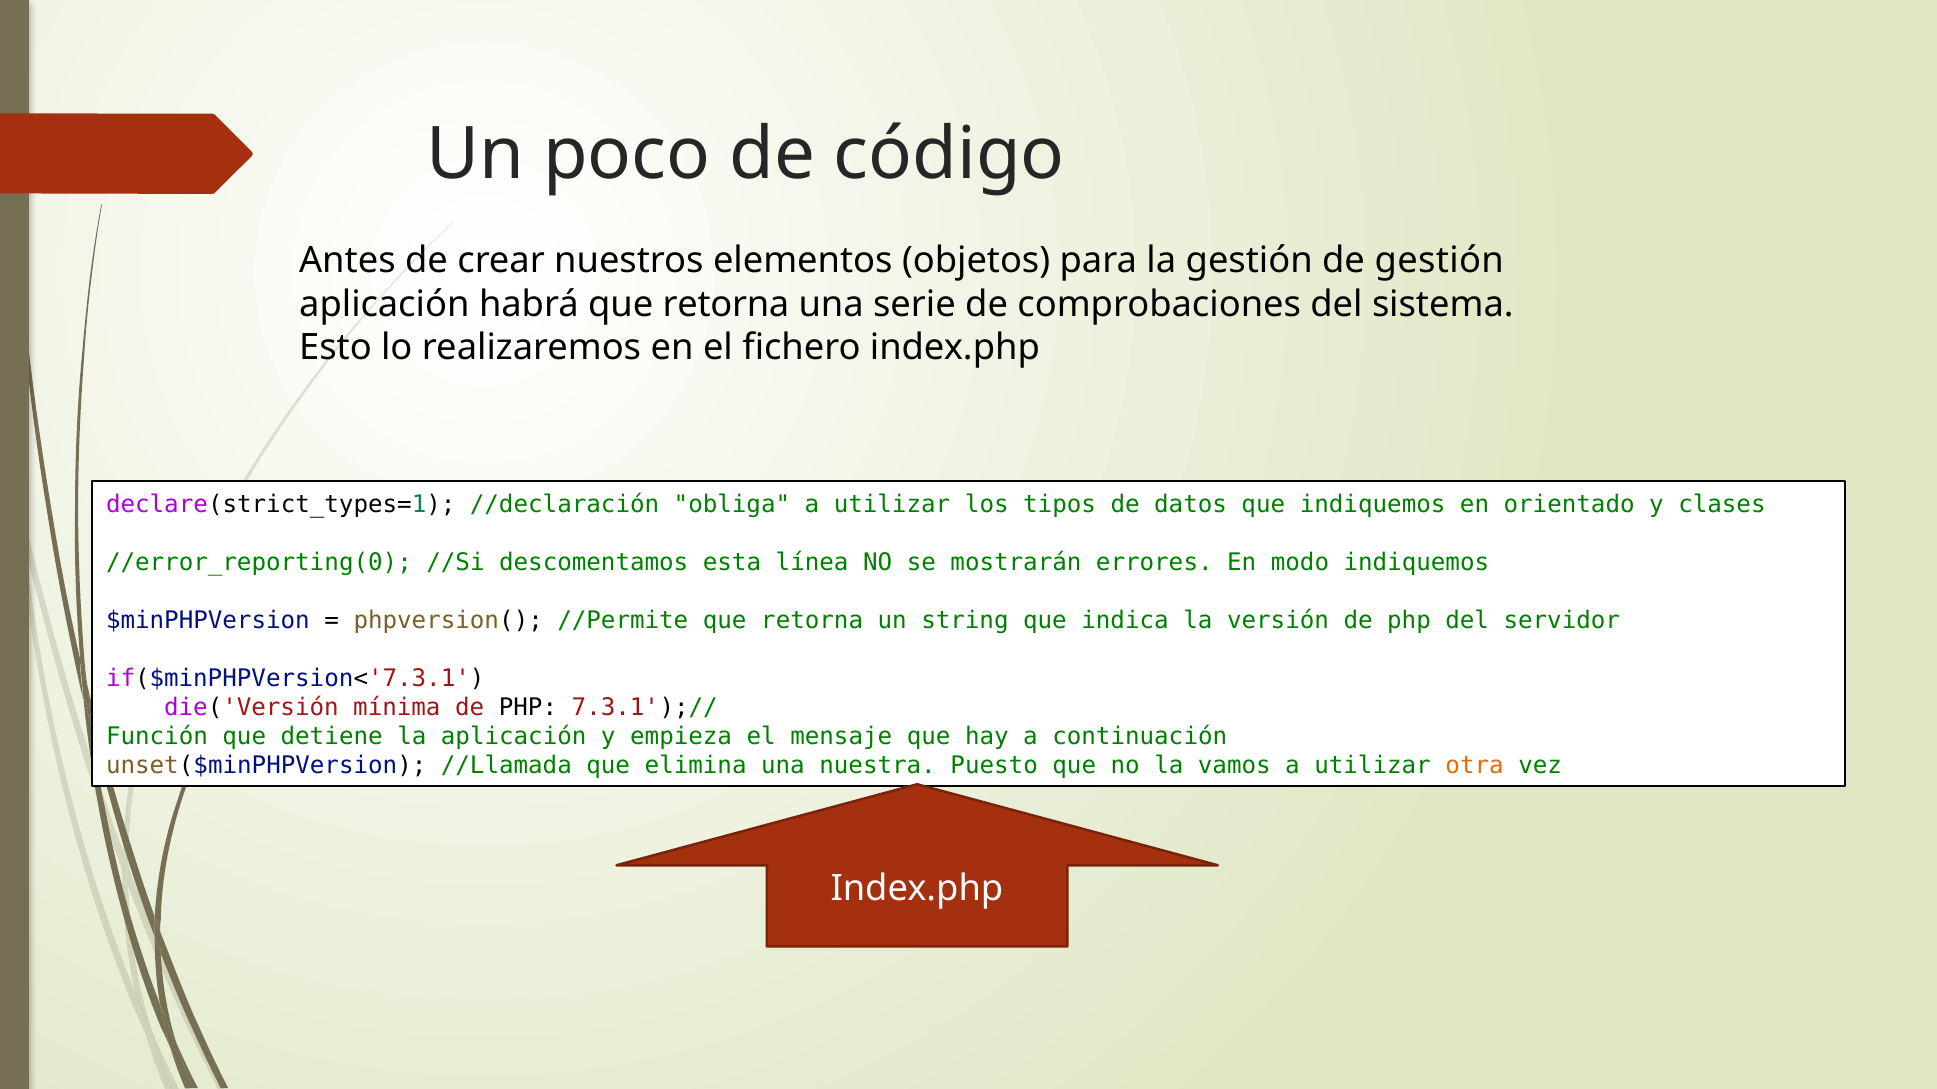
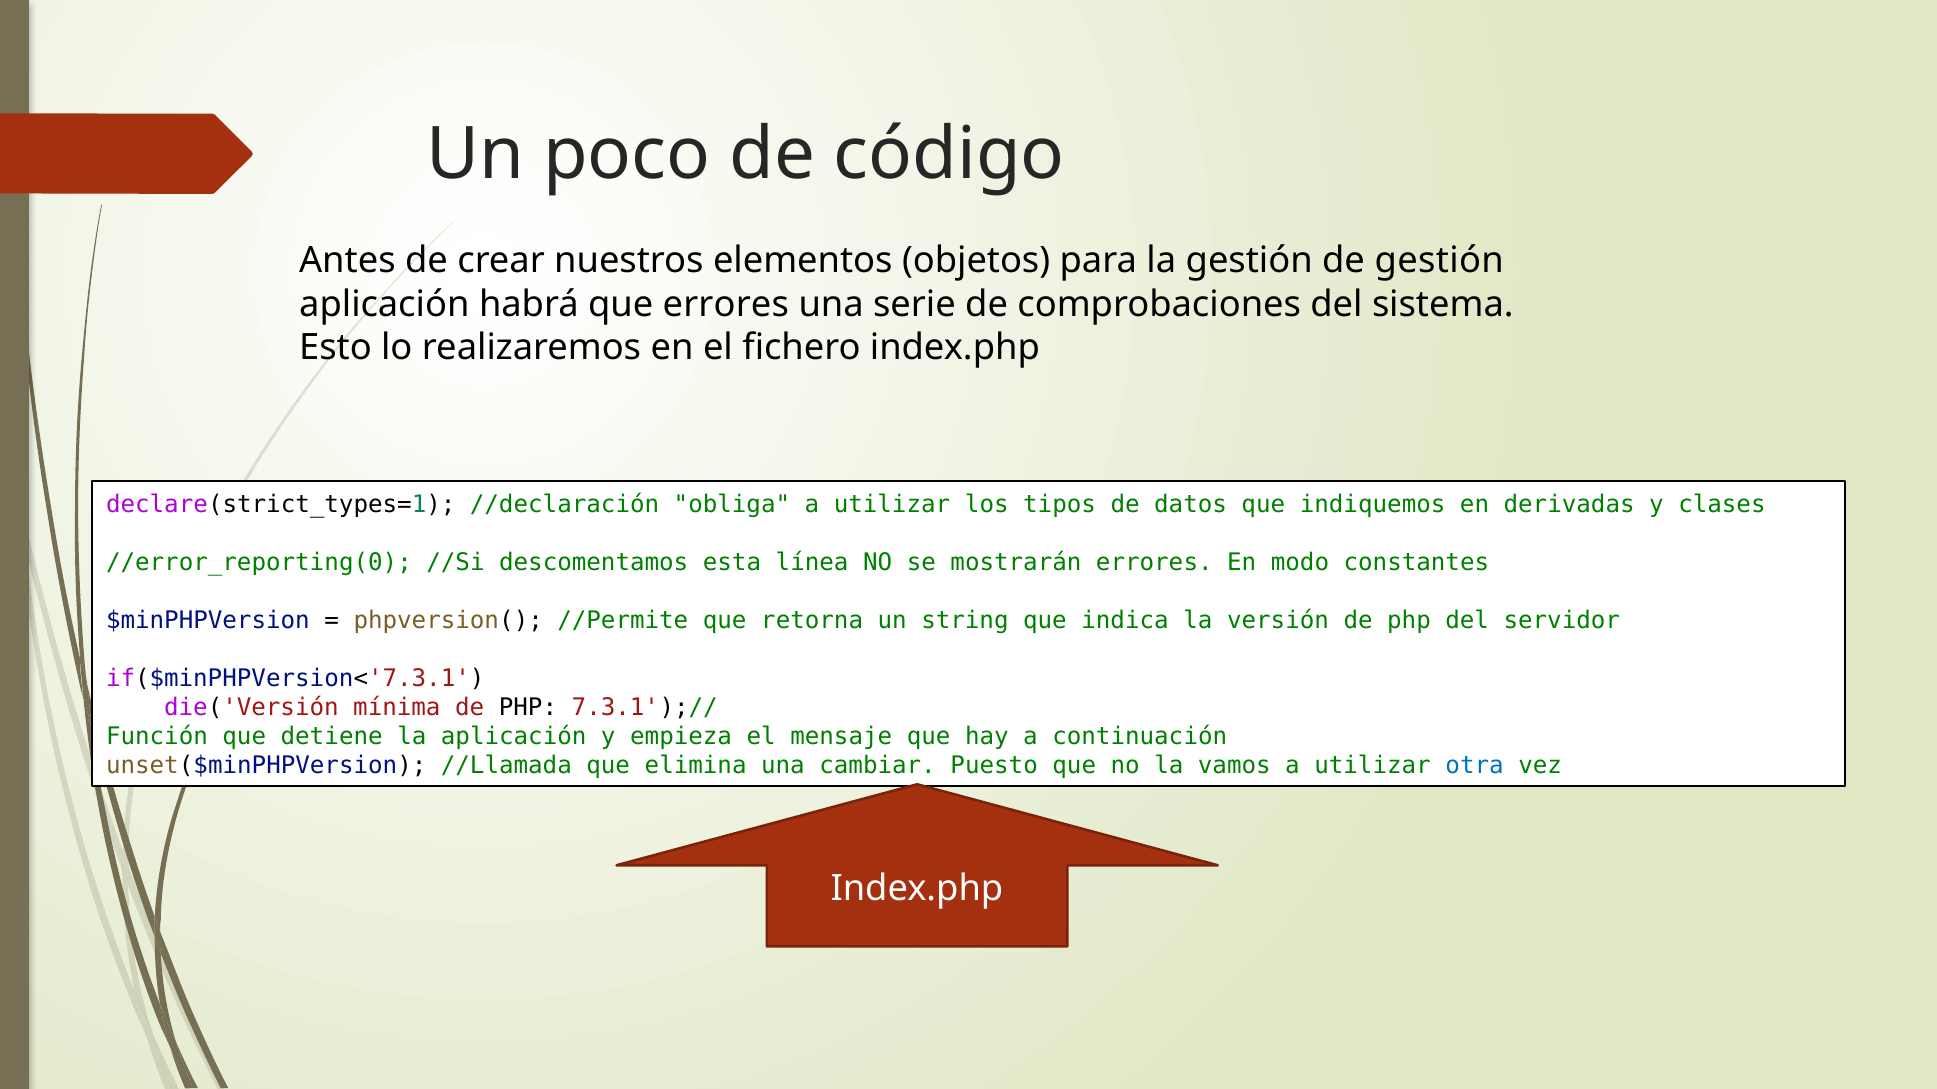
habrá que retorna: retorna -> errores (726, 304)
orientado: orientado -> derivadas (1569, 505)
modo indiquemos: indiquemos -> constantes (1416, 563)
nuestra: nuestra -> cambiar (878, 766)
otra colour: orange -> blue (1475, 766)
